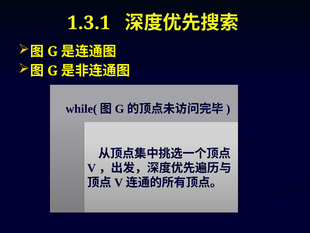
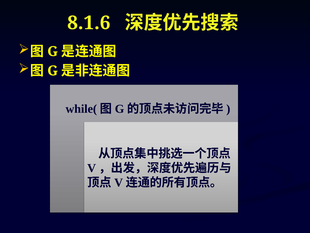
1.3.1: 1.3.1 -> 8.1.6 (89, 23)
